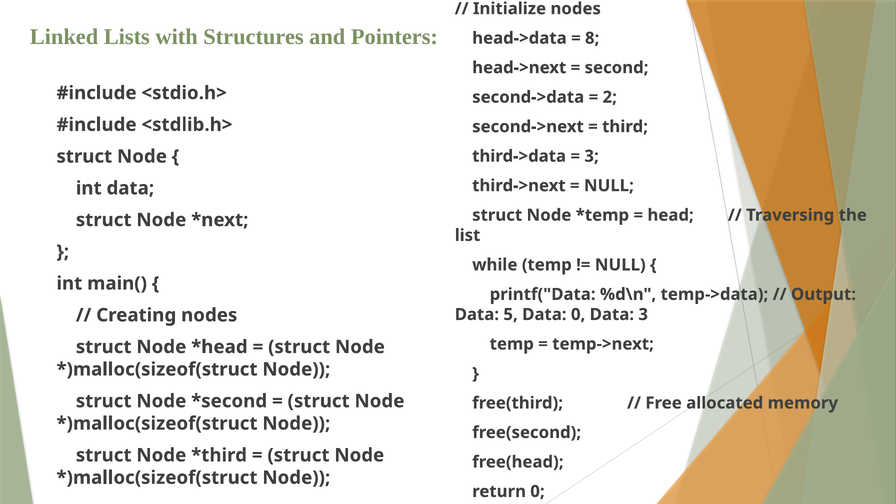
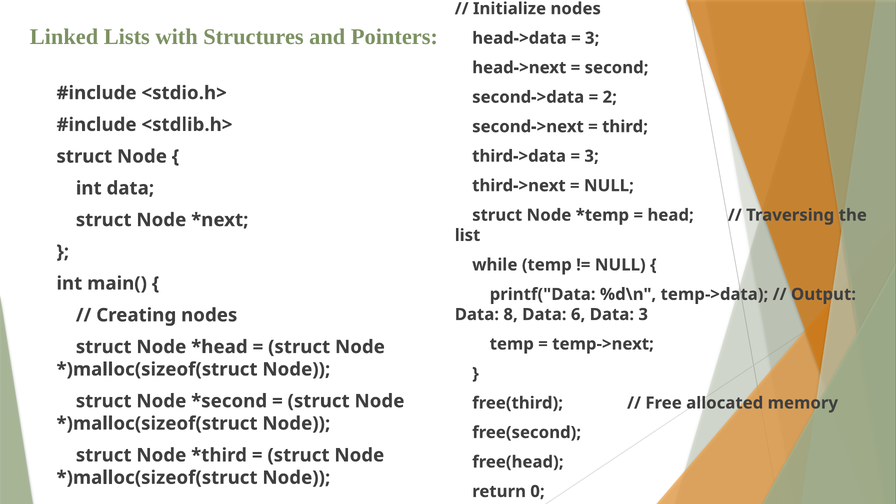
8: 8 -> 3 (592, 38)
5: 5 -> 8 (511, 314)
Data 0: 0 -> 6 (578, 314)
